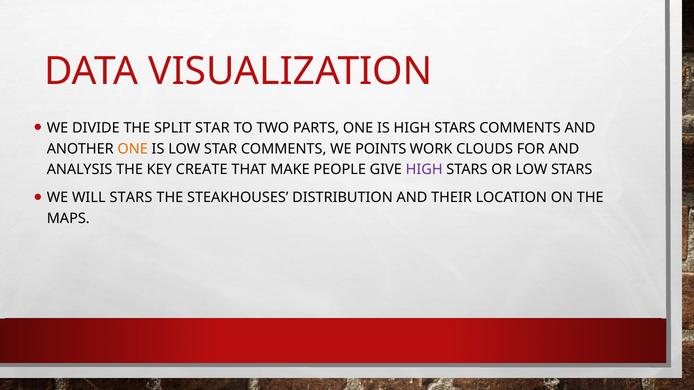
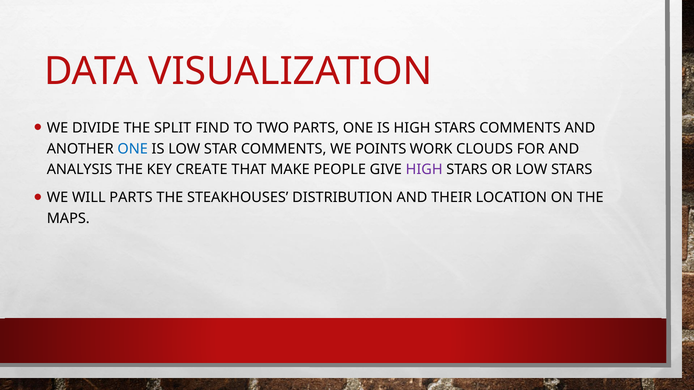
SPLIT STAR: STAR -> FIND (212, 128)
ONE colour: orange -> blue (133, 149)
WILL STARS: STARS -> PARTS (131, 198)
